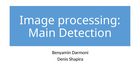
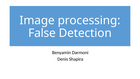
Main: Main -> False (42, 33)
